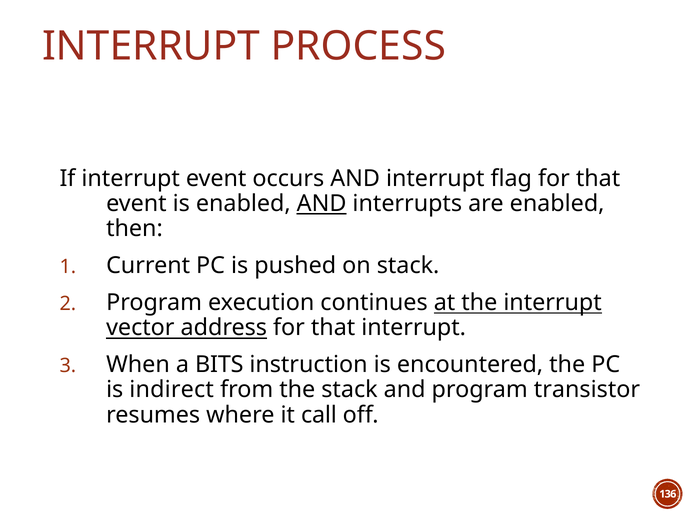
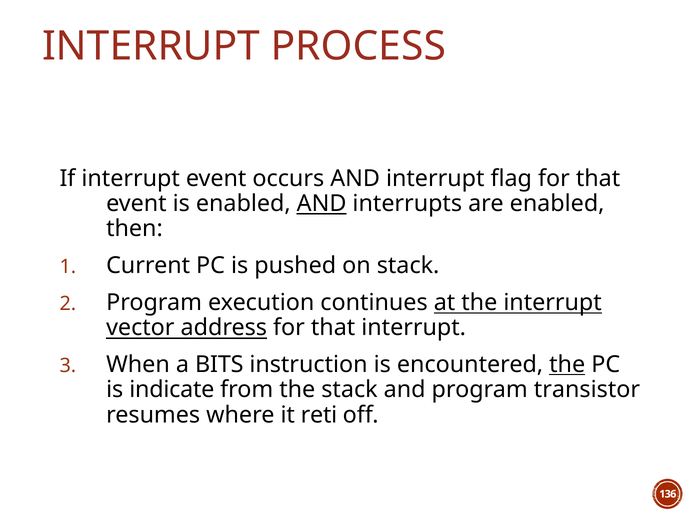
the underline: none -> present (567, 364)
indirect: indirect -> indicate (172, 390)
call: call -> reti (319, 415)
